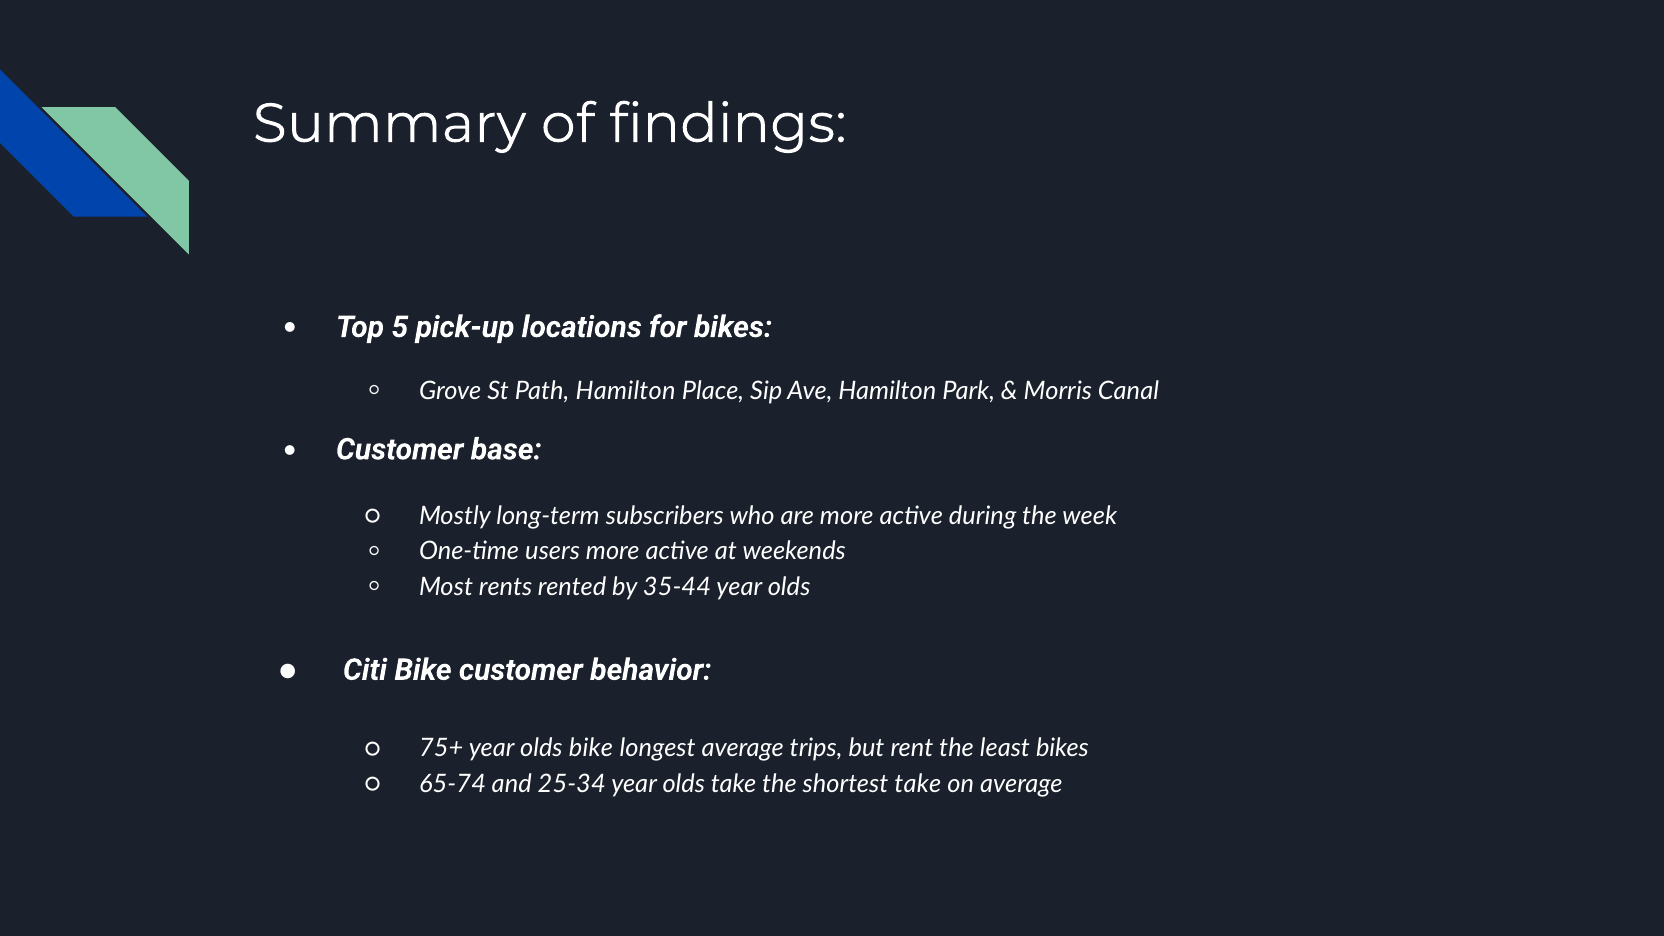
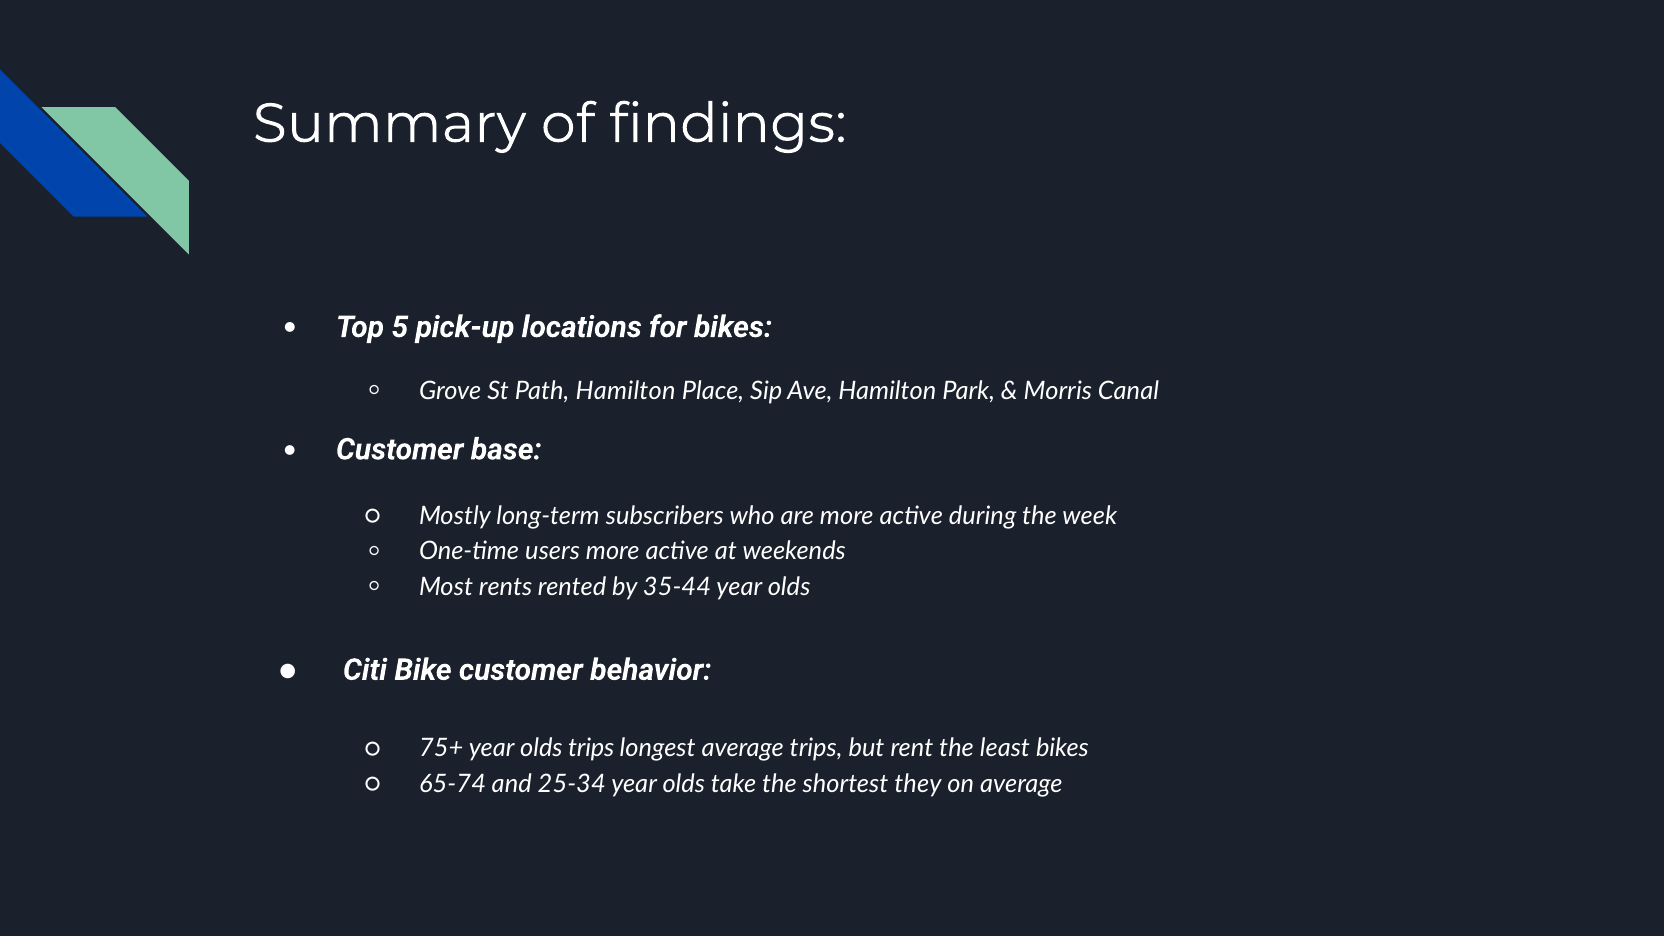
olds bike: bike -> trips (591, 749)
shortest take: take -> they (918, 784)
